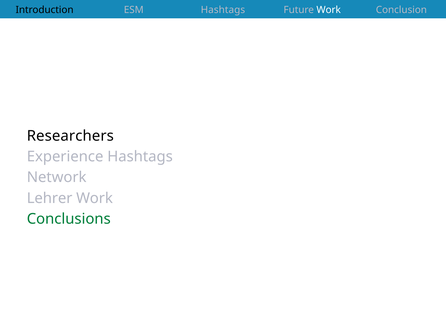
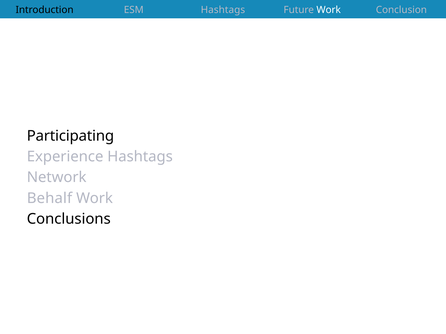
Researchers: Researchers -> Participating (70, 136)
Lehrer: Lehrer -> Behalf (49, 198)
Conclusions colour: green -> black (69, 219)
